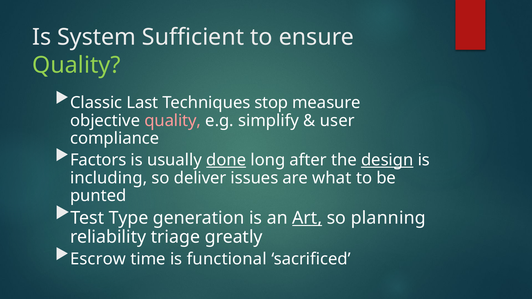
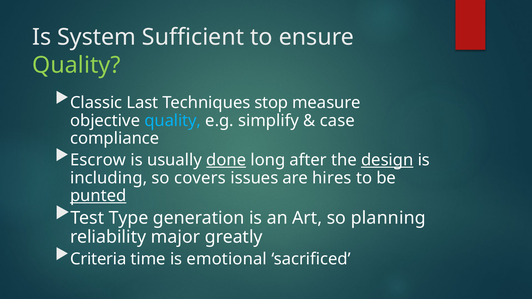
quality colour: pink -> light blue (173, 121)
user: user -> case (337, 121)
Factors: Factors -> Escrow (98, 160)
deliver: deliver -> covers (200, 178)
what: what -> hires (332, 178)
punted underline: none -> present (98, 196)
Art underline: present -> none (307, 218)
triage: triage -> major (175, 237)
Escrow: Escrow -> Criteria (98, 259)
functional: functional -> emotional (227, 259)
